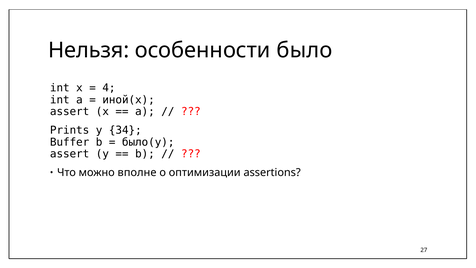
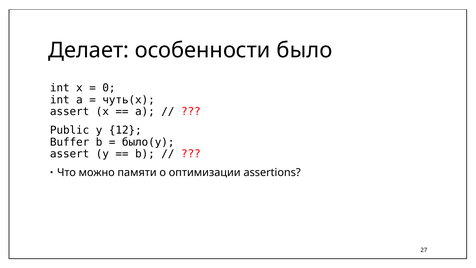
Нельзя: Нельзя -> Делает (89, 50)
4: 4 -> 0 (109, 88)
иной(x: иной(x -> чуть(x (129, 100)
Prints: Prints -> Public (70, 130)
34: 34 -> 12 (125, 130)
вполне: вполне -> памяти (137, 172)
